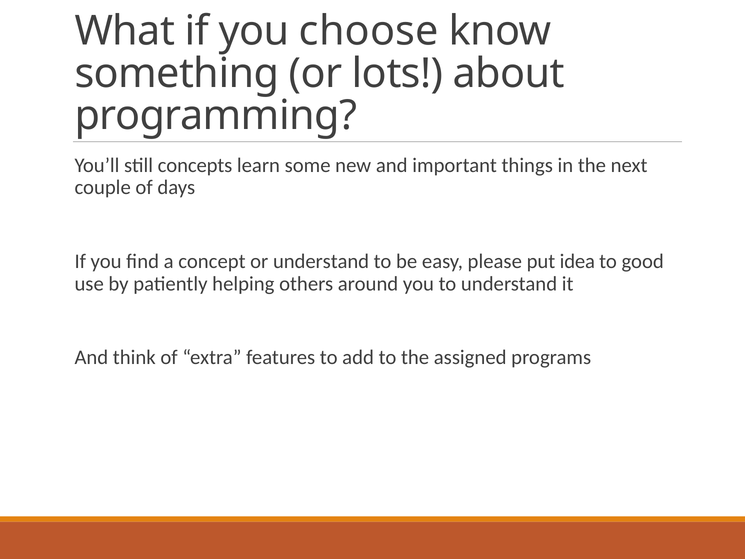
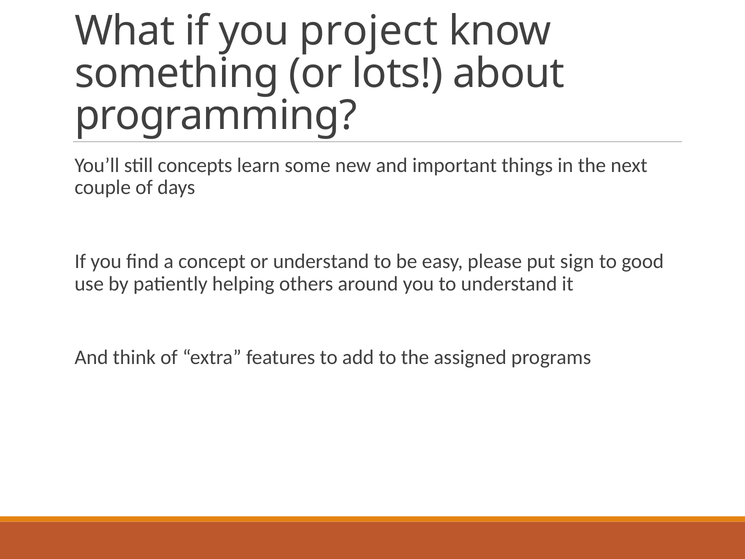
choose: choose -> project (369, 31)
idea: idea -> sign (577, 261)
